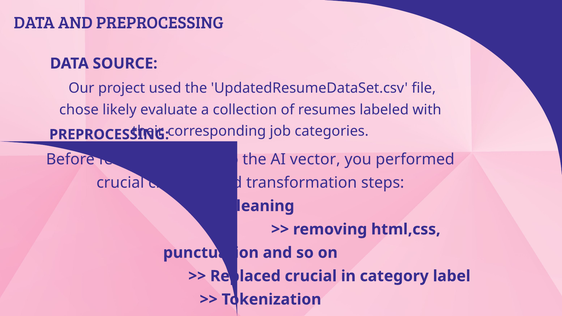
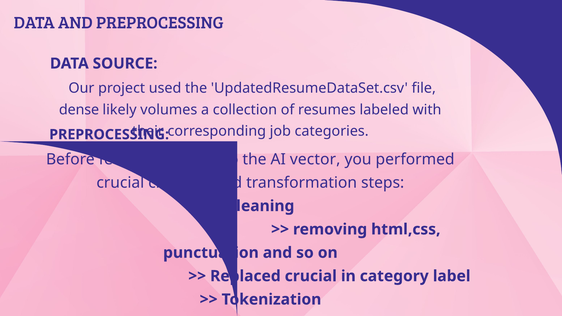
chose: chose -> dense (79, 110)
evaluate: evaluate -> volumes (169, 110)
